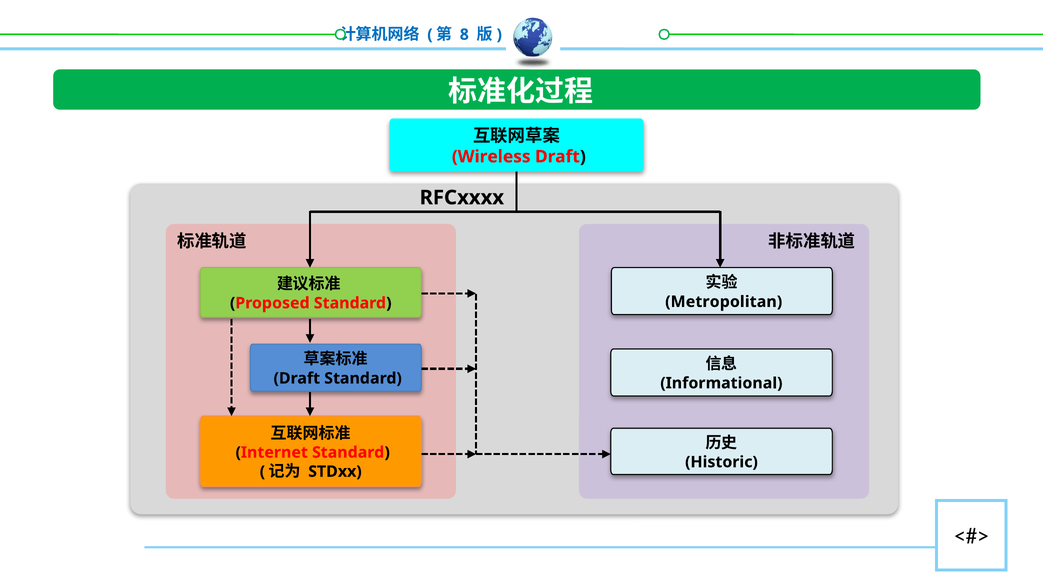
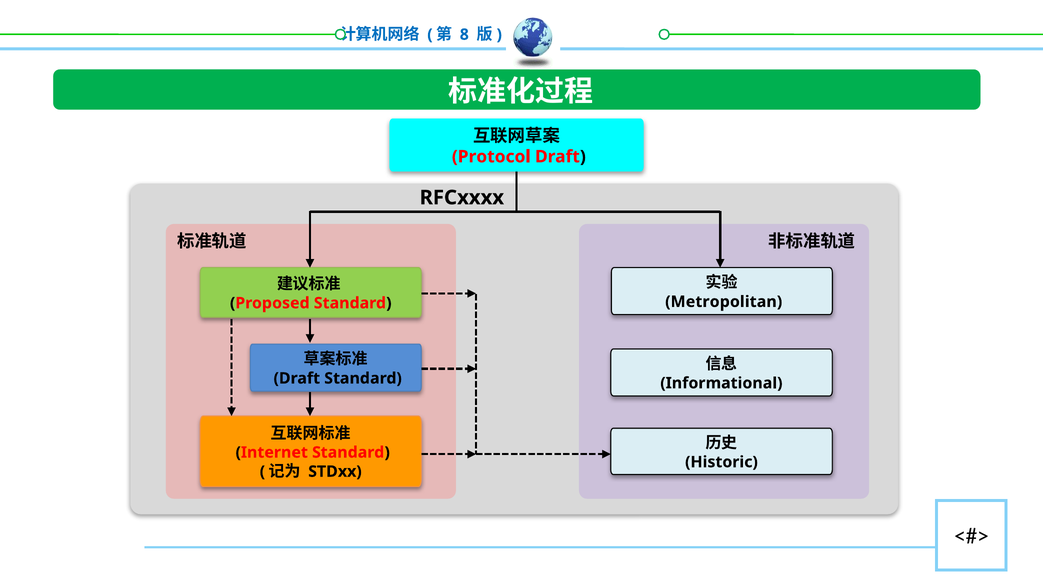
Wireless: Wireless -> Protocol (491, 157)
